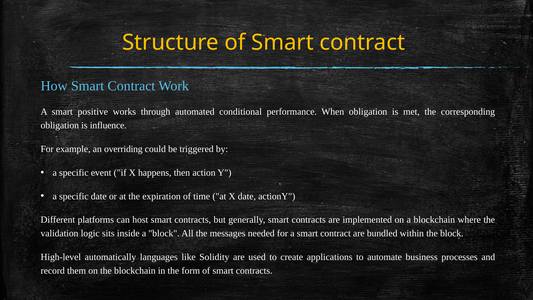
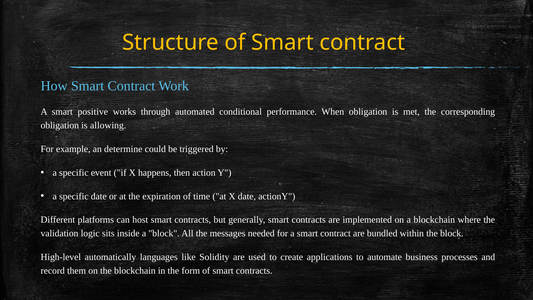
influence: influence -> allowing (108, 125)
overriding: overriding -> determine (123, 149)
